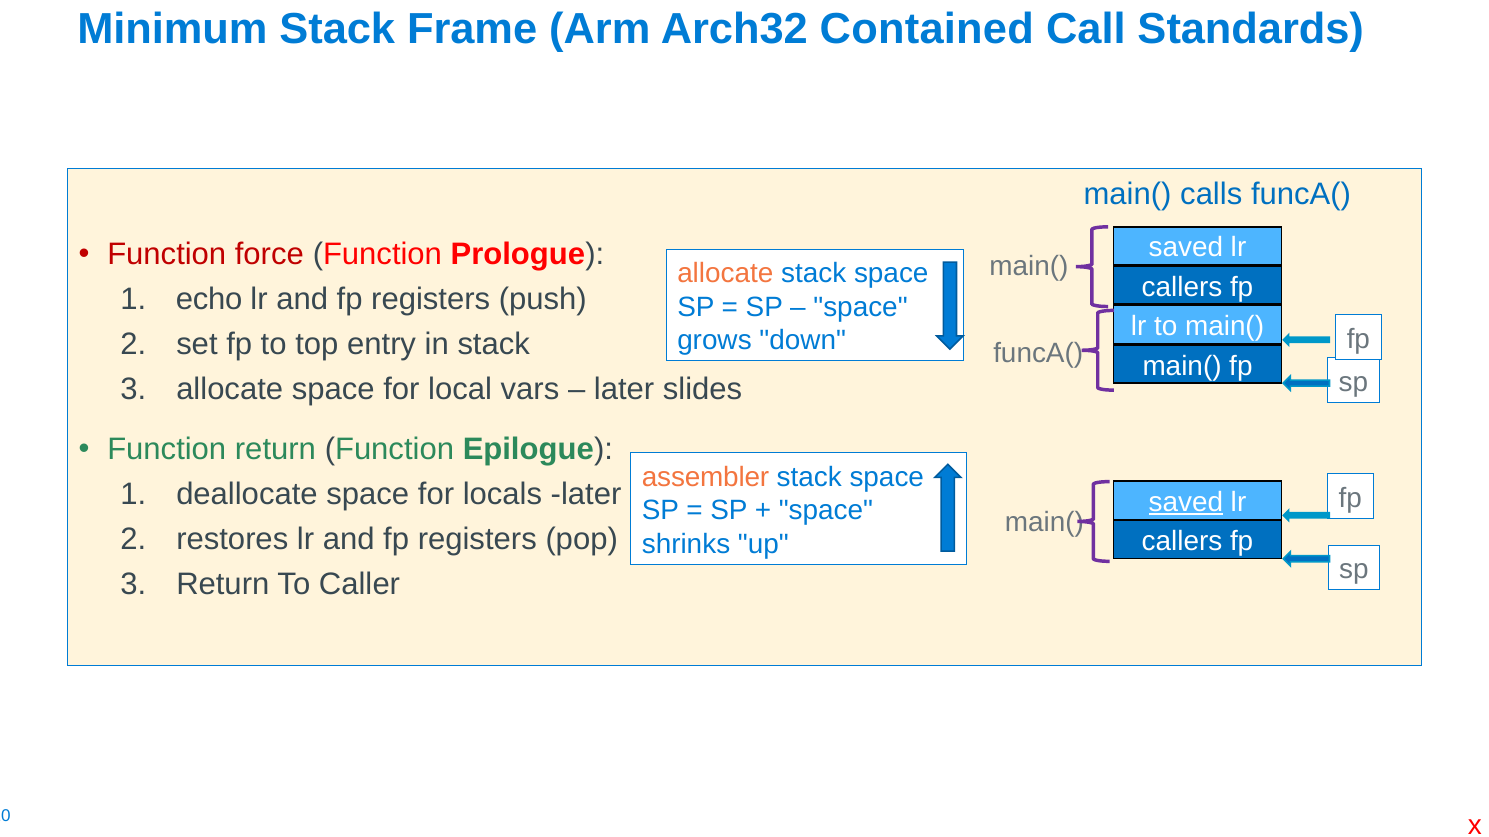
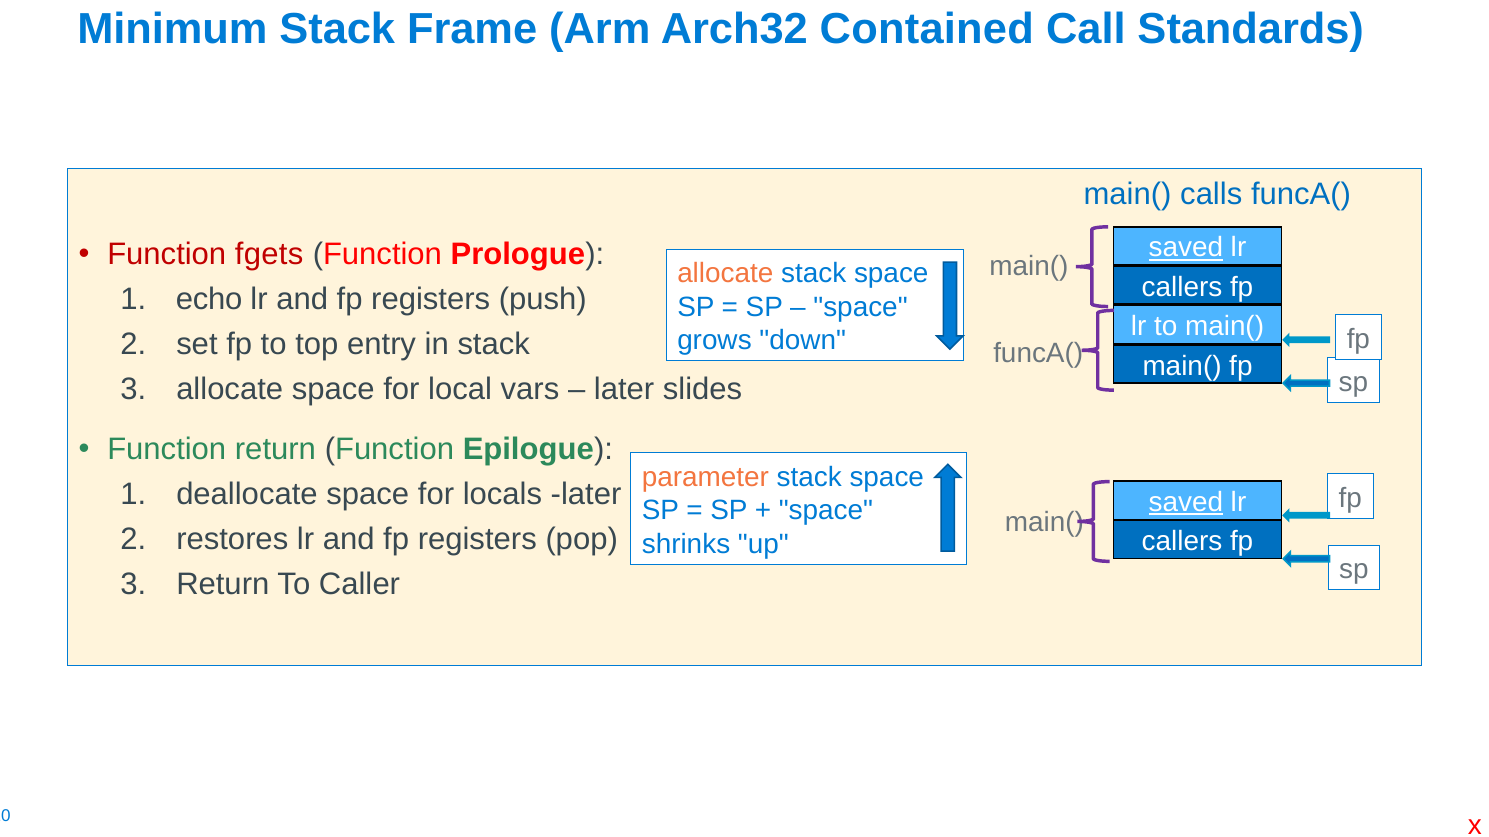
saved underline: none -> present (1186, 248)
force: force -> fgets (269, 255)
assembler: assembler -> parameter (705, 477)
